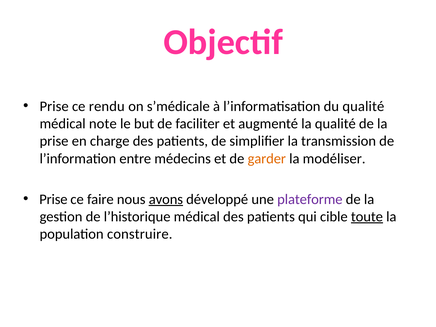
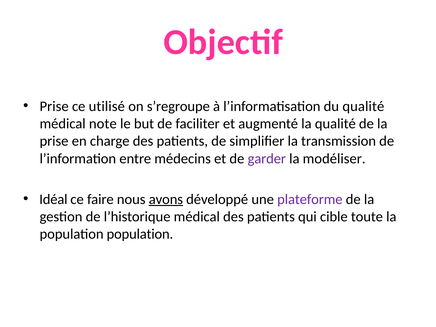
rendu: rendu -> utilisé (107, 106)
s’médicale: s’médicale -> s’regroupe (178, 106)
garder colour: orange -> purple (267, 159)
Prise: Prise -> Idéal (53, 199)
toute underline: present -> none (367, 217)
population construire: construire -> population (140, 234)
